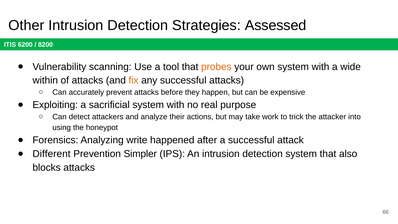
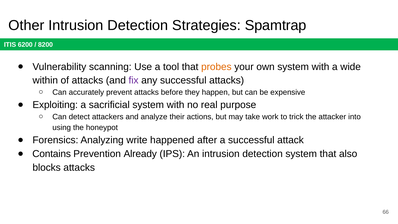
Assessed: Assessed -> Spamtrap (276, 25)
fix colour: orange -> purple (134, 80)
Different: Different -> Contains (52, 154)
Simpler: Simpler -> Already (140, 154)
